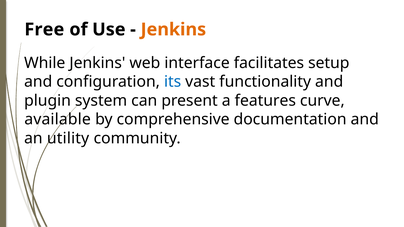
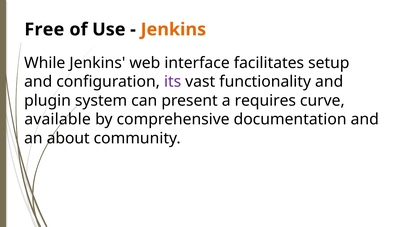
its colour: blue -> purple (173, 82)
features: features -> requires (265, 101)
utility: utility -> about (68, 138)
